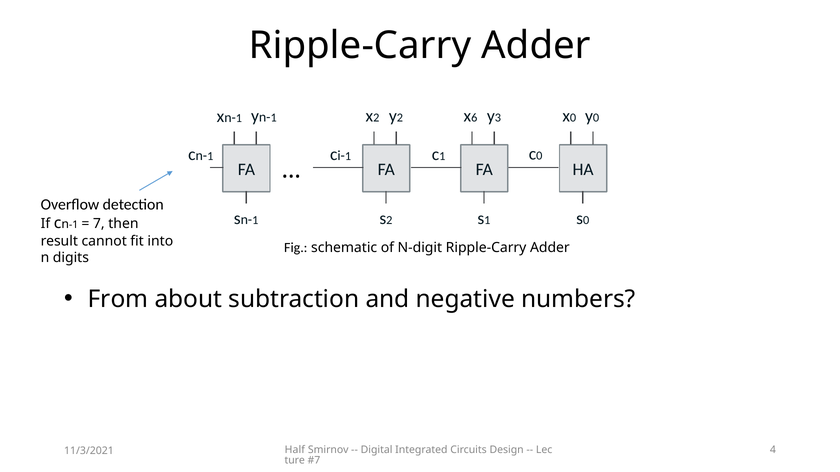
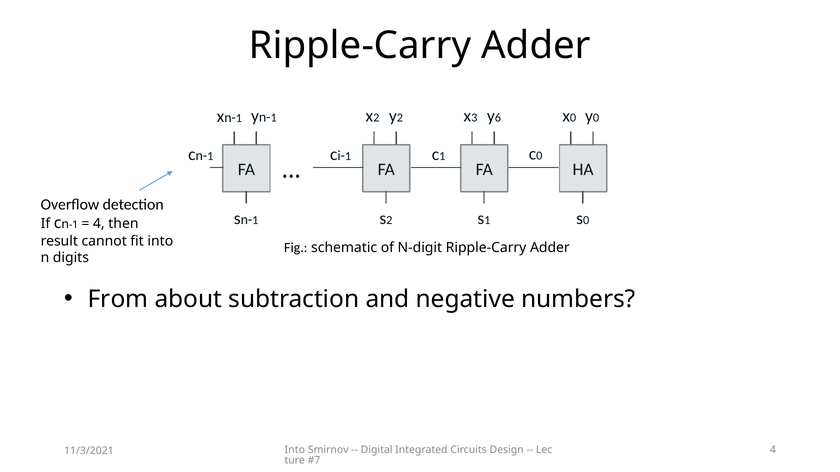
6: 6 -> 3 (474, 118)
3: 3 -> 6 (498, 118)
7: 7 -> 4 (99, 224)
Half: Half -> Into (295, 450)
